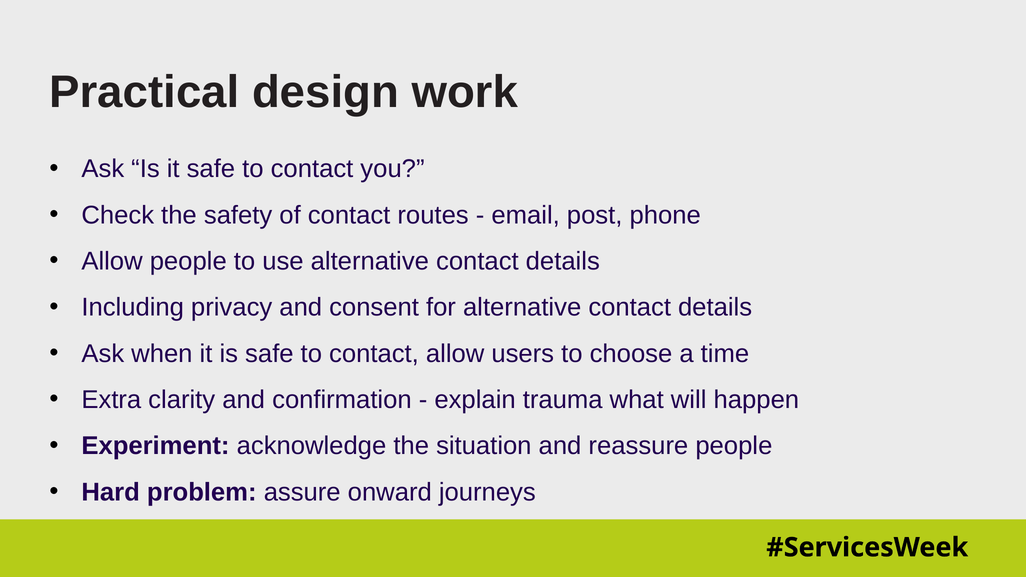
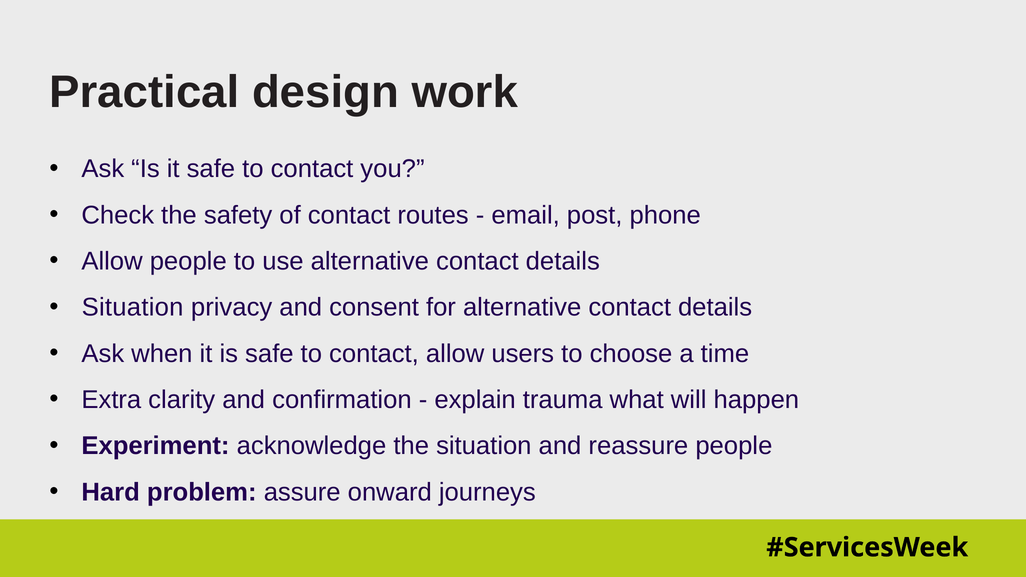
Including: Including -> Situation (133, 308)
